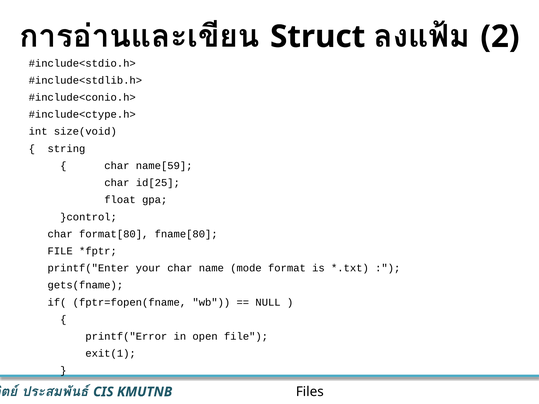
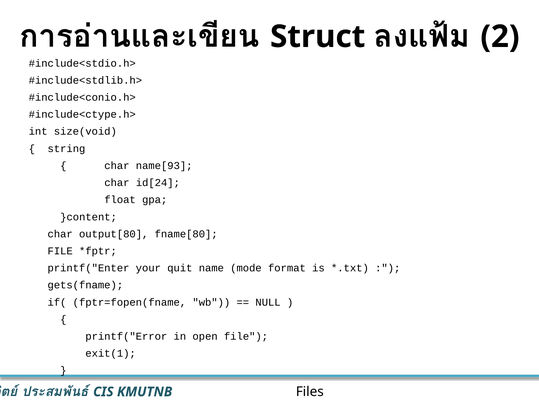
name[59: name[59 -> name[93 (164, 166)
id[25: id[25 -> id[24 (158, 183)
}control: }control -> }content (89, 217)
format[80: format[80 -> output[80 (114, 234)
your char: char -> quit (180, 268)
